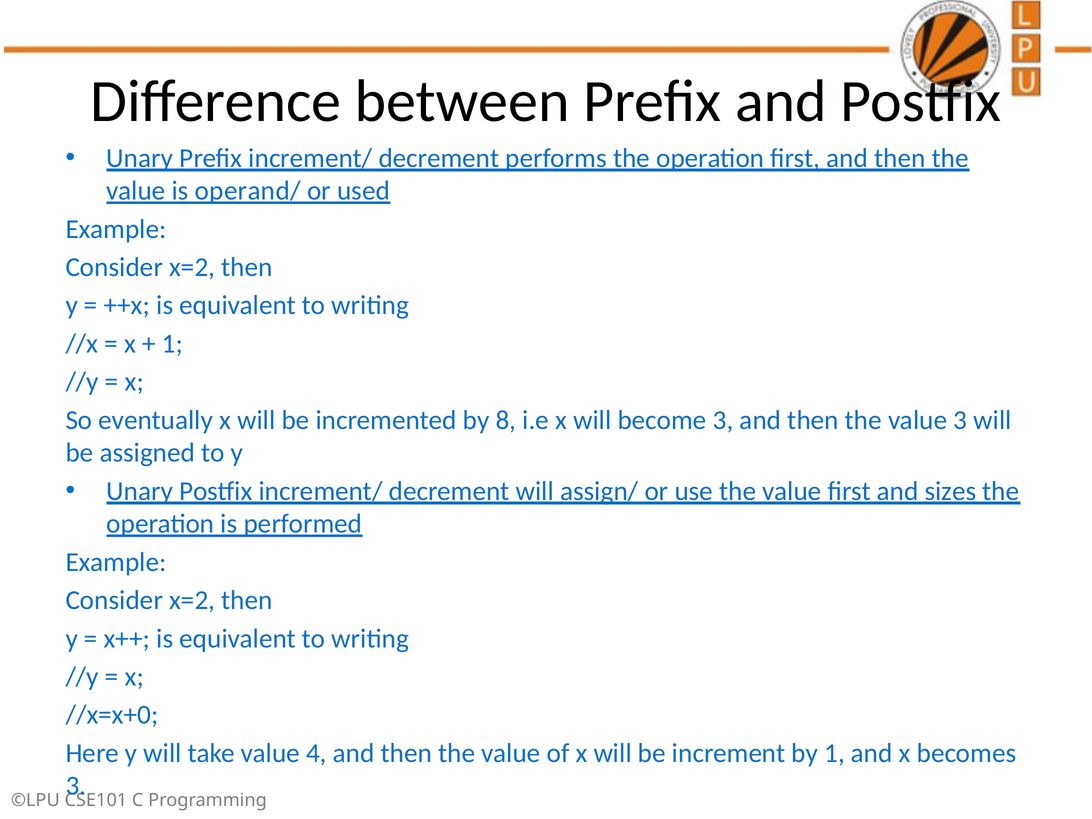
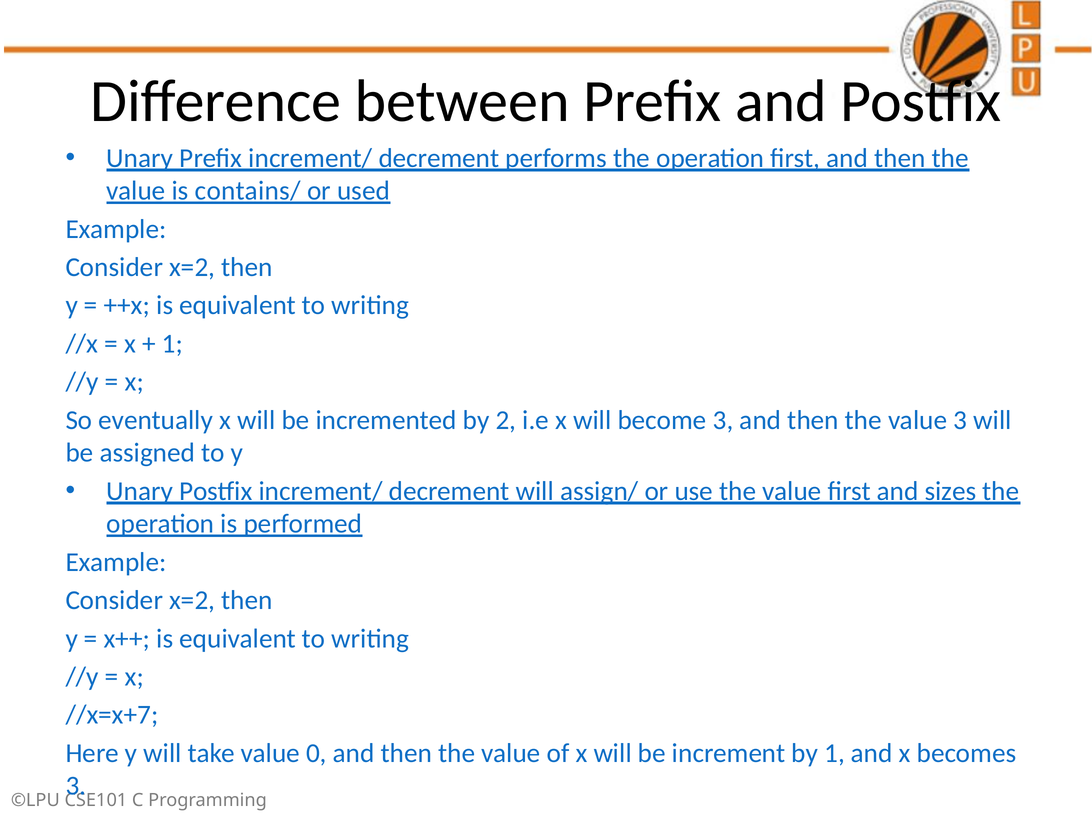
operand/: operand/ -> contains/ (248, 191)
8: 8 -> 2 (506, 420)
//x=x+0: //x=x+0 -> //x=x+7 (112, 715)
4: 4 -> 0 (316, 753)
